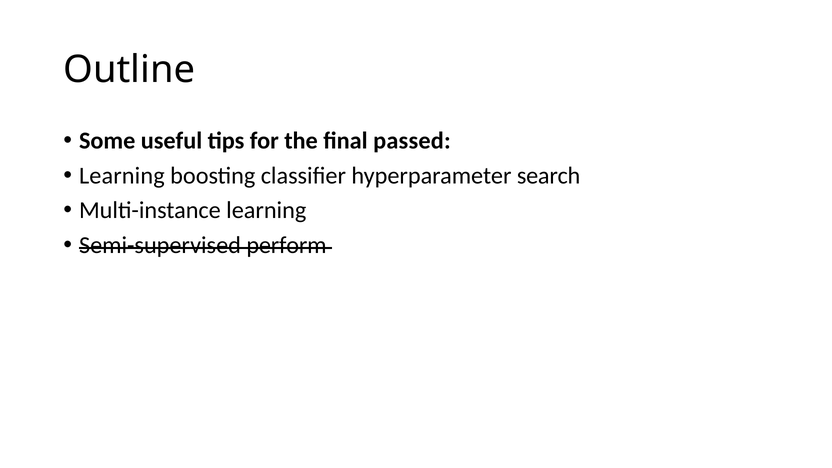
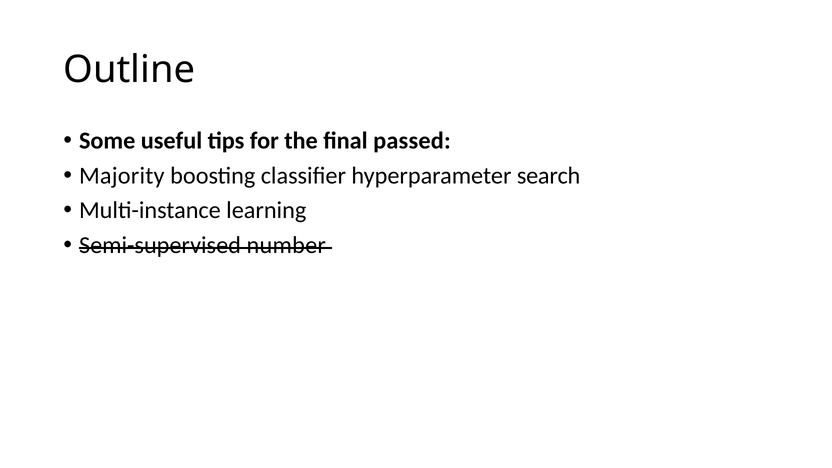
Learning: Learning -> Majority (122, 176)
perform: perform -> number (286, 245)
